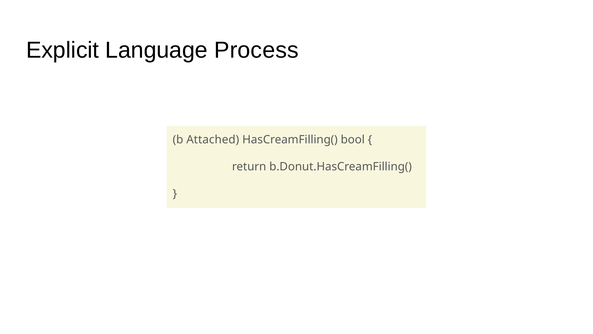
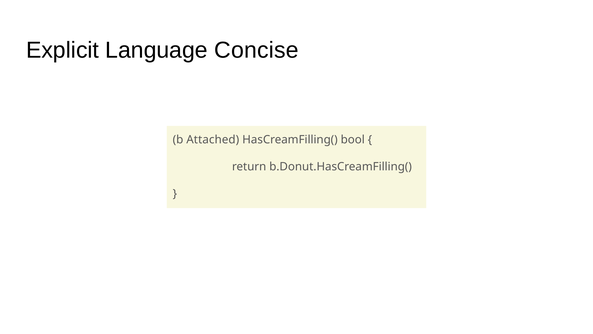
Process: Process -> Concise (256, 50)
